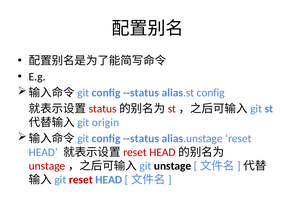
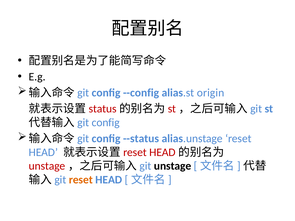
--status: --status -> --config (141, 93)
alias.st config: config -> origin (211, 93)
origin: origin -> config (106, 123)
reset colour: red -> orange (81, 180)
